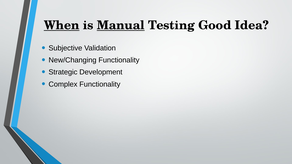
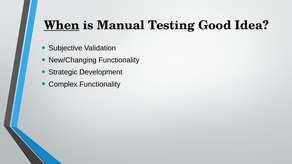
Manual underline: present -> none (121, 25)
